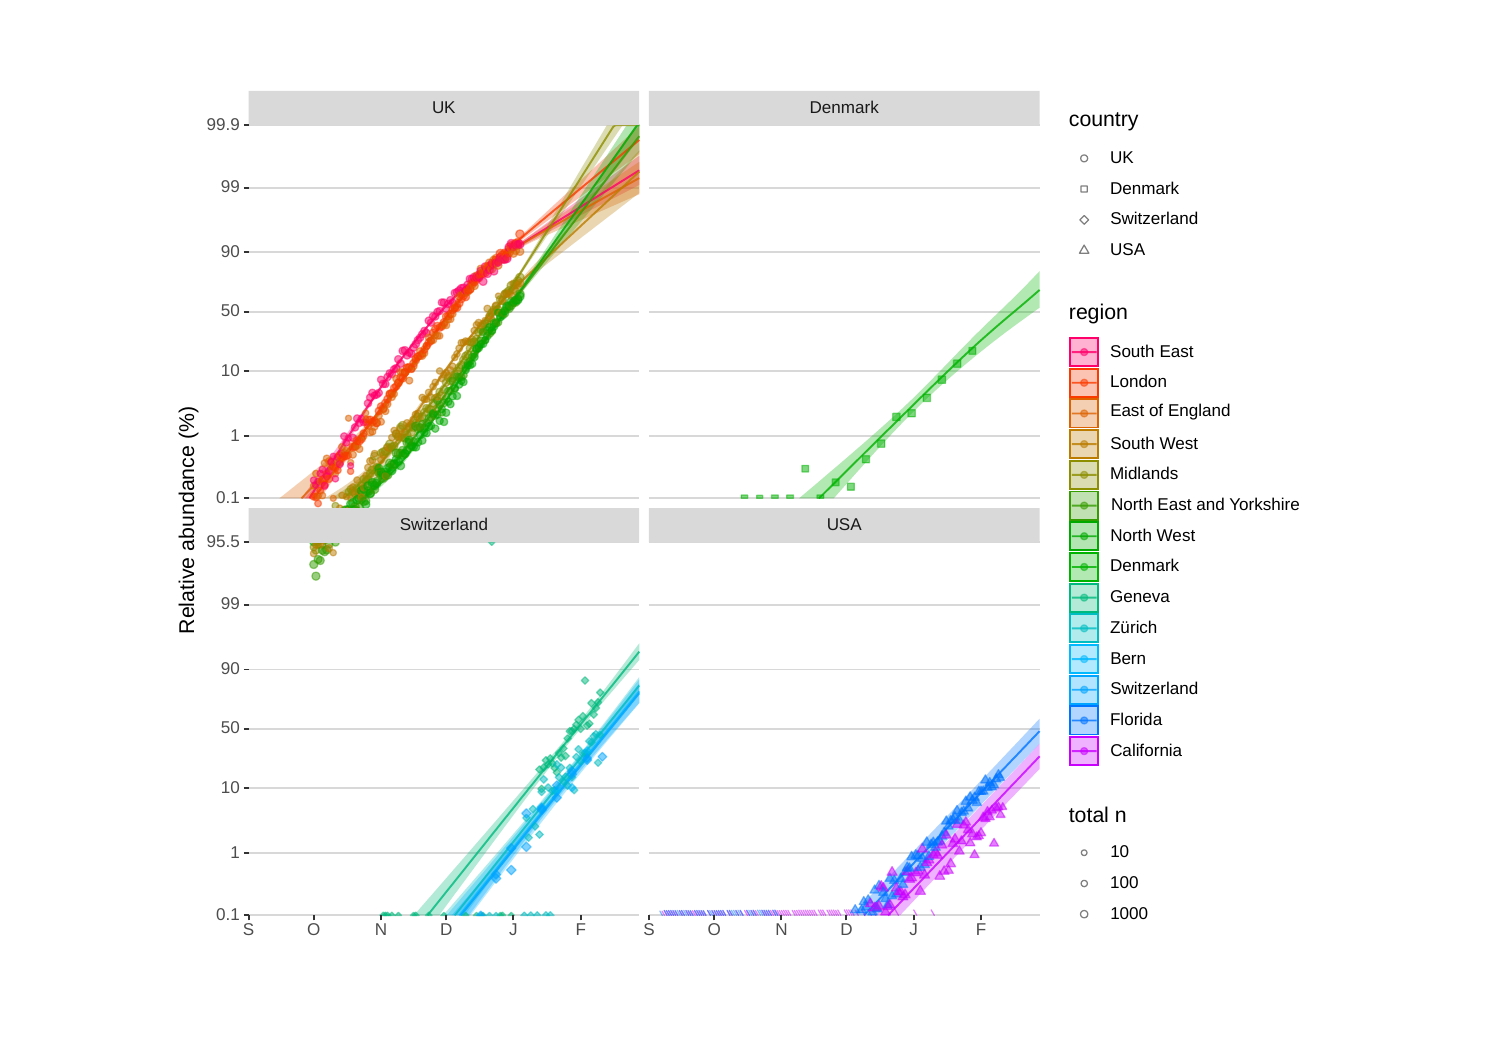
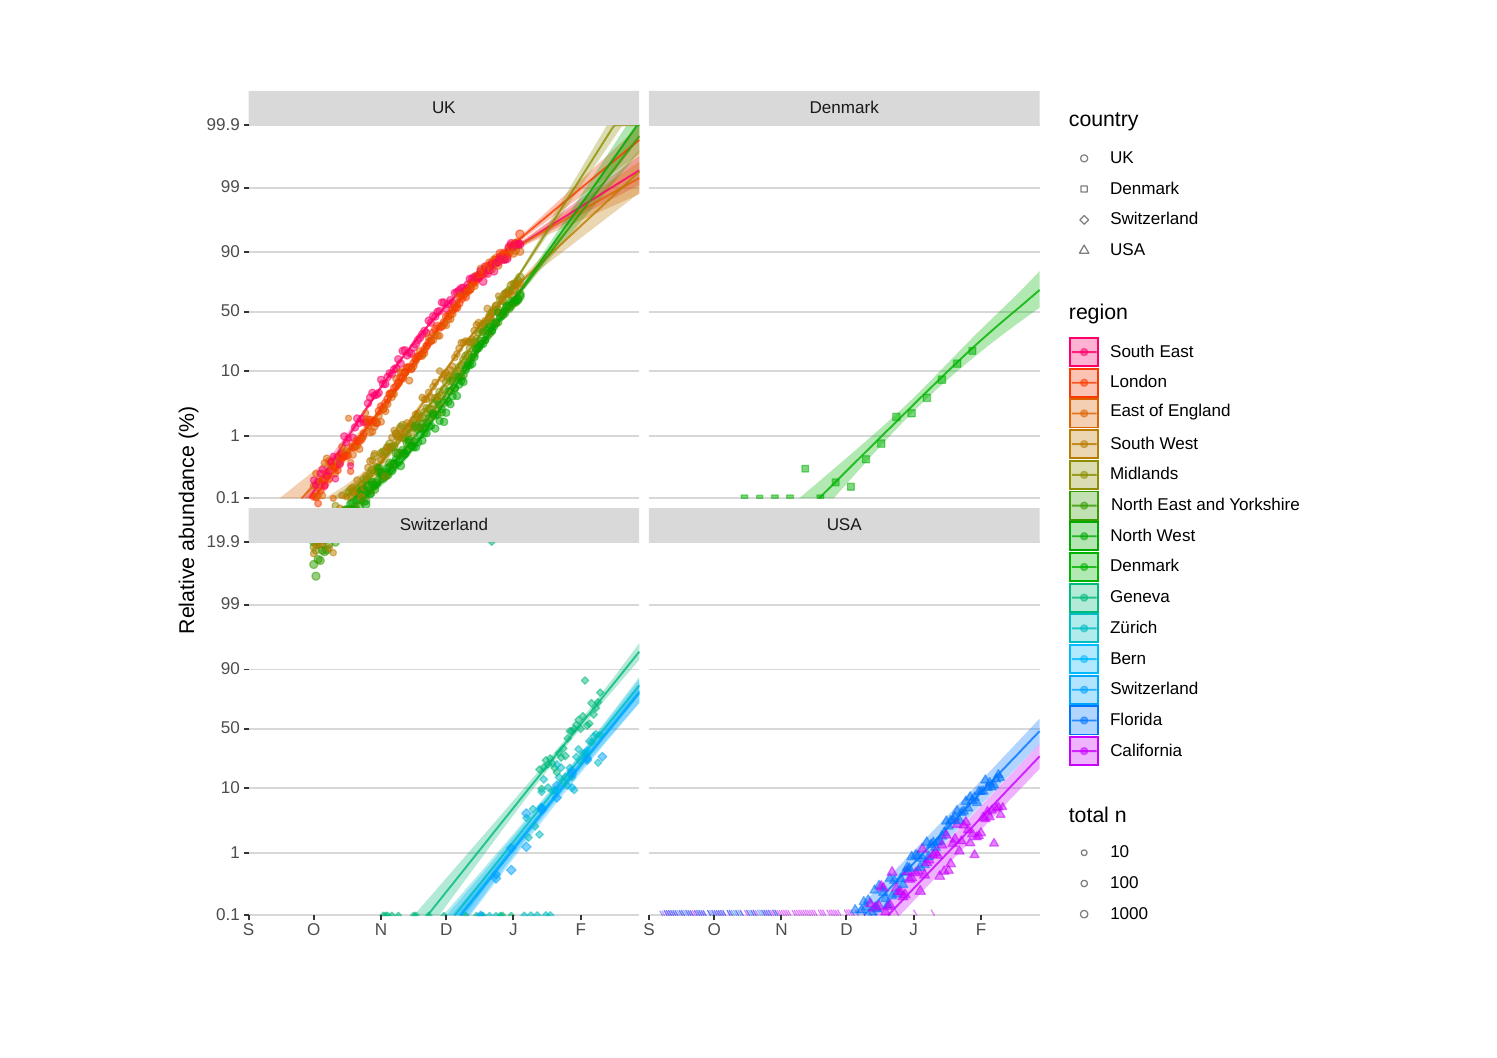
95.5: 95.5 -> 19.9 (223, 542)
